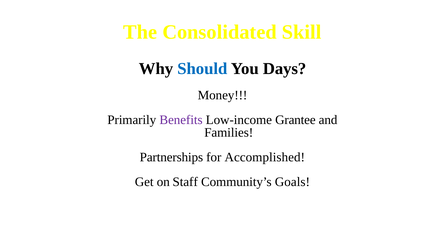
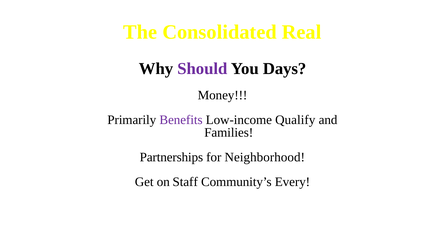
Skill: Skill -> Real (302, 32)
Should colour: blue -> purple (202, 69)
Grantee: Grantee -> Qualify (295, 120)
Accomplished: Accomplished -> Neighborhood (265, 157)
Goals: Goals -> Every (292, 182)
